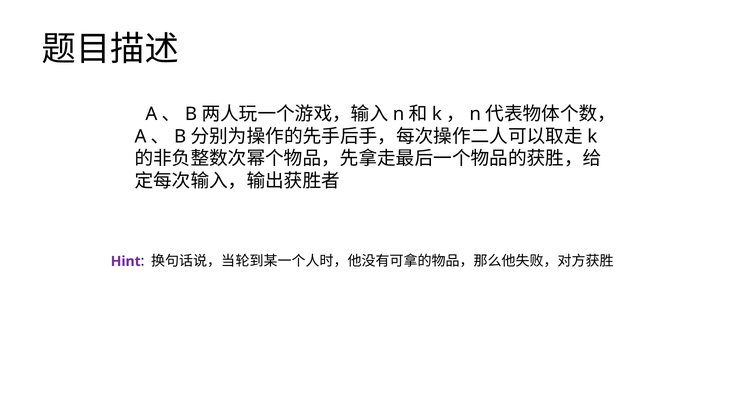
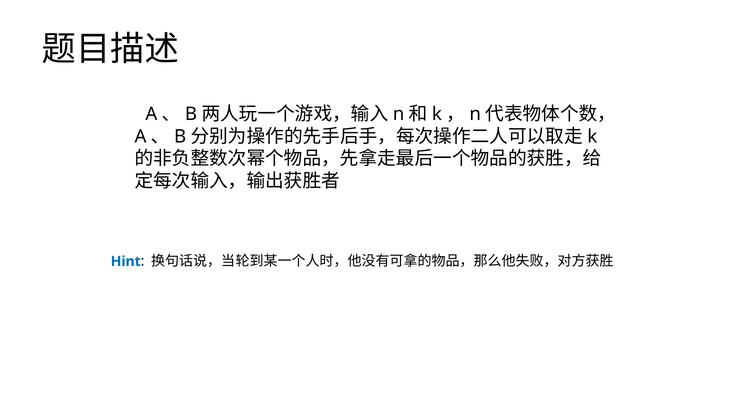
Hint colour: purple -> blue (126, 261)
